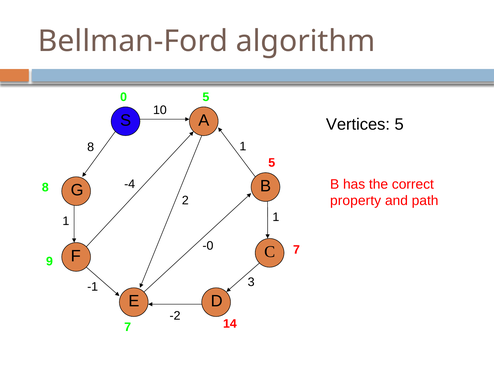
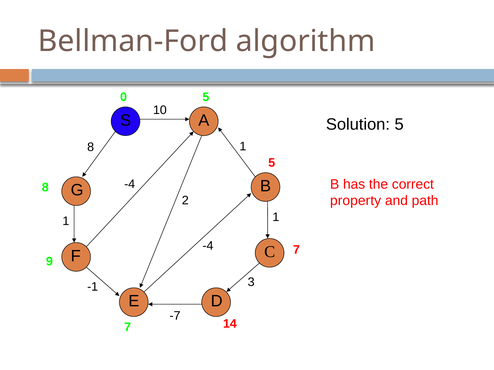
Vertices: Vertices -> Solution (358, 125)
-0: -0 -> -4 (208, 246)
-2: -2 -> -7 (175, 316)
